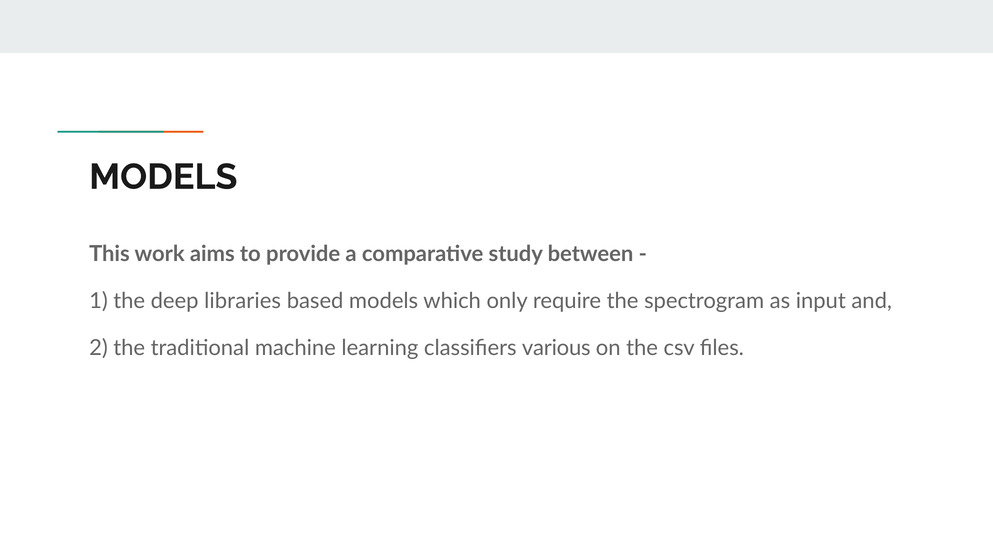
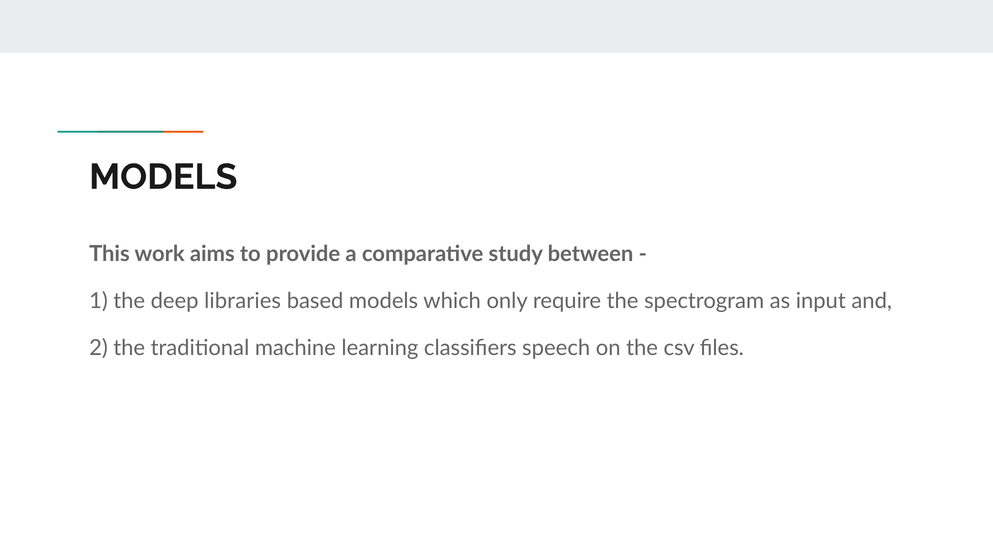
various: various -> speech (556, 348)
